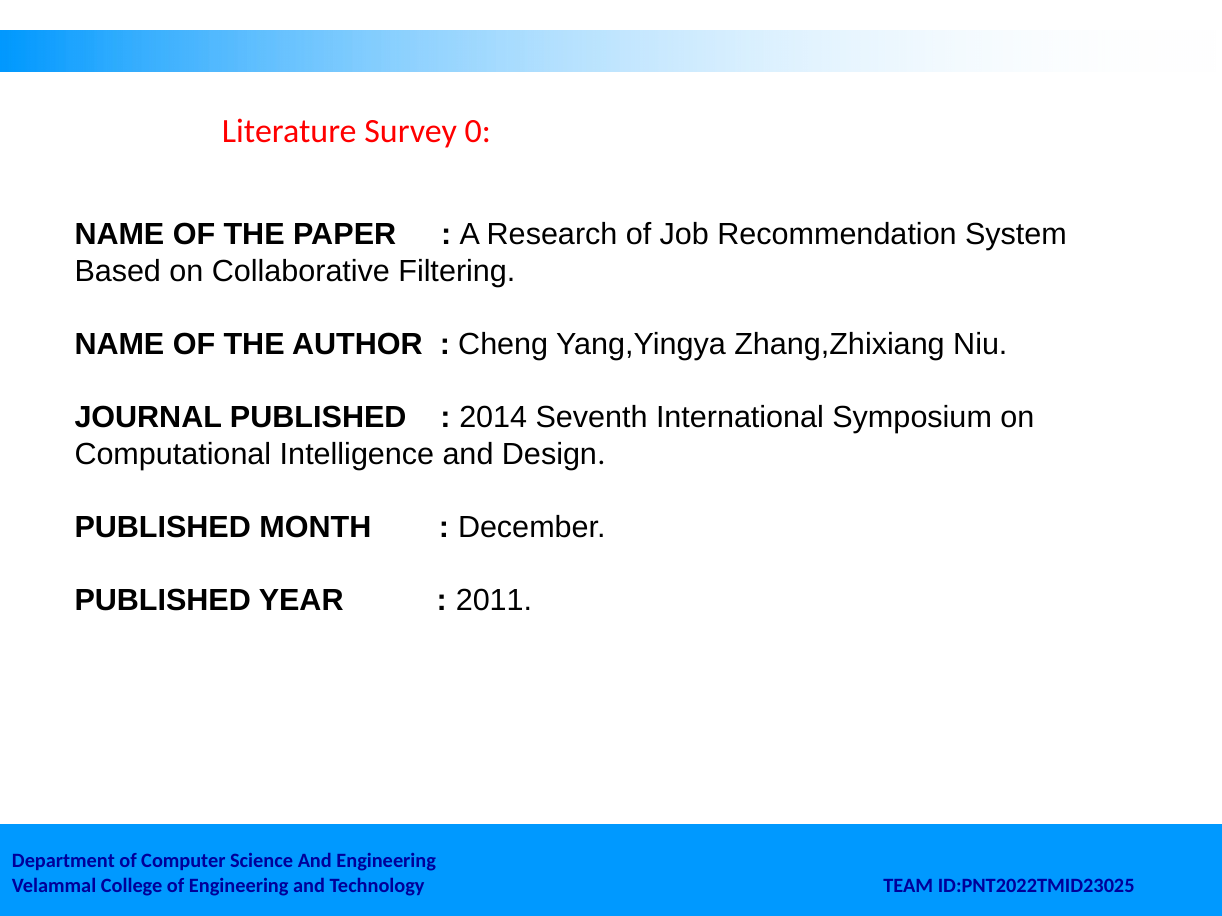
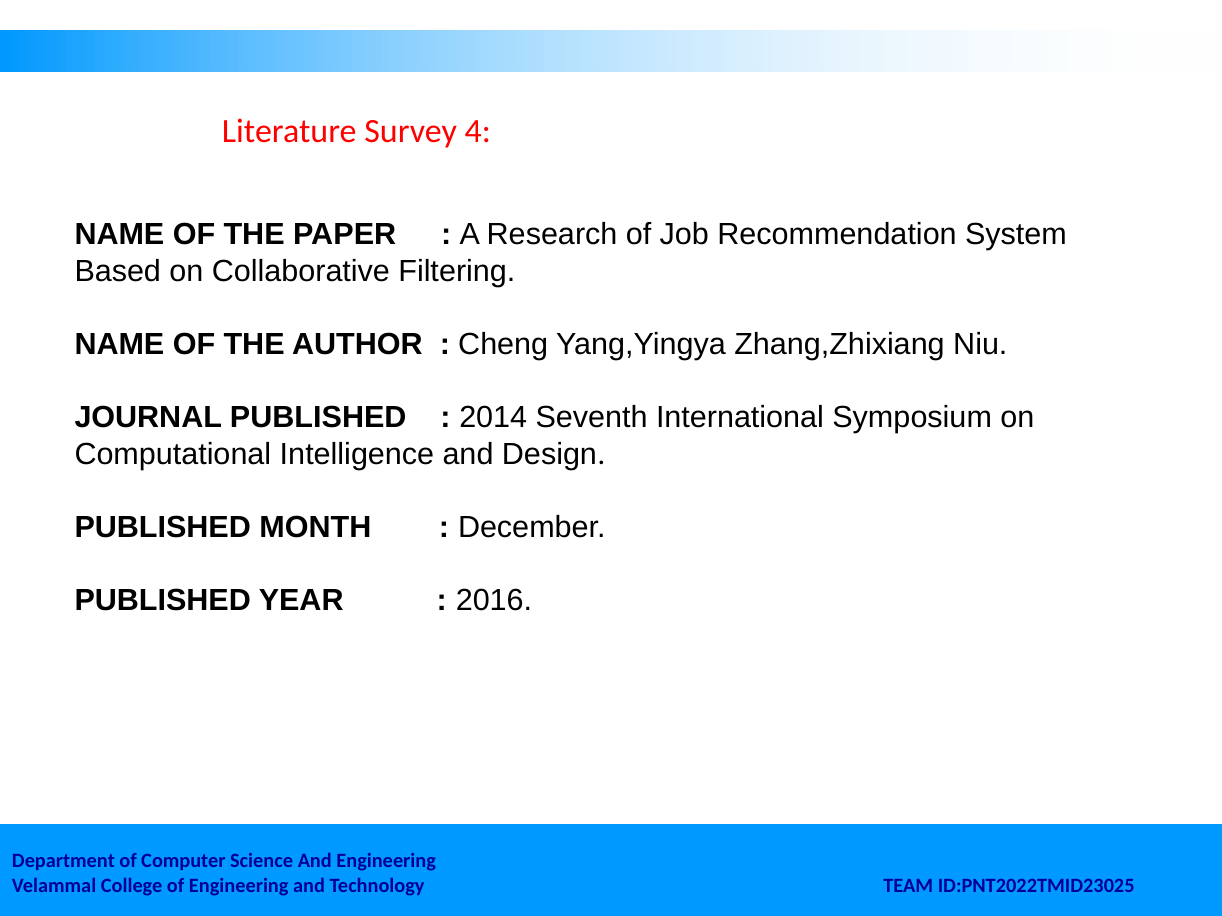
0: 0 -> 4 (478, 131)
2011: 2011 -> 2016 (494, 601)
